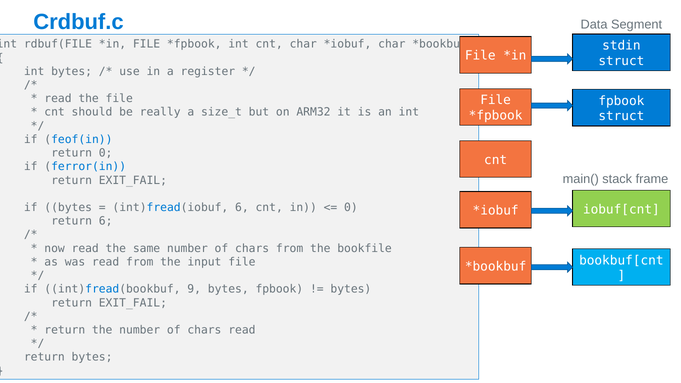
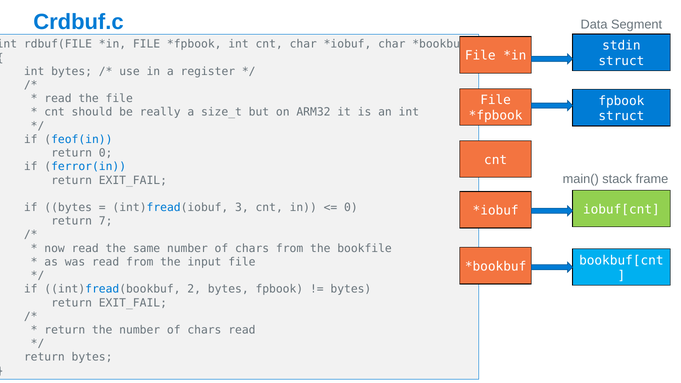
int)fread(iobuf 6: 6 -> 3 (242, 208)
return 6: 6 -> 7 (106, 221)
9: 9 -> 2 (194, 289)
